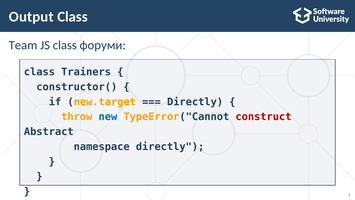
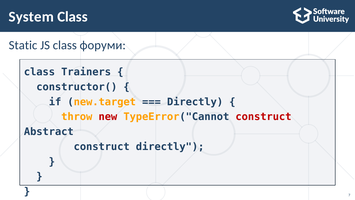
Output: Output -> System (31, 17)
Team: Team -> Static (23, 45)
new colour: blue -> red (108, 117)
namespace: namespace -> construct (102, 146)
